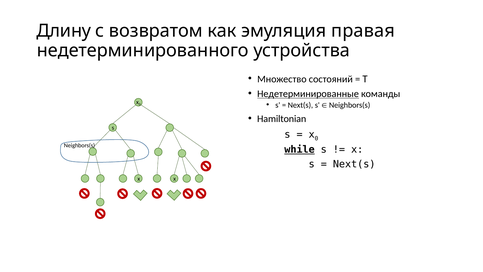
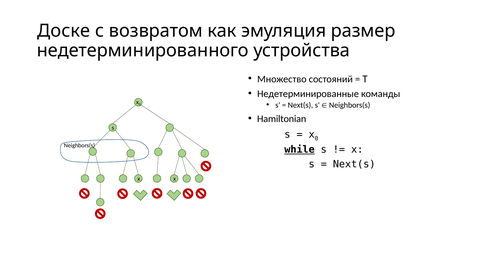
Длину: Длину -> Доске (64, 31)
правая: правая -> размер (363, 31)
Недетерминированные underline: present -> none (308, 94)
